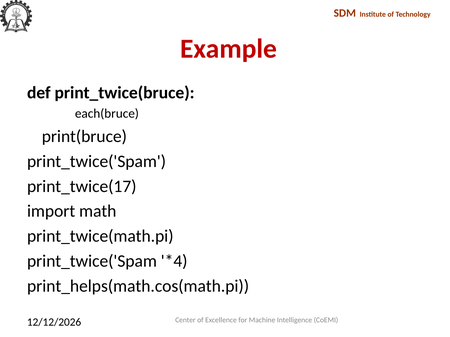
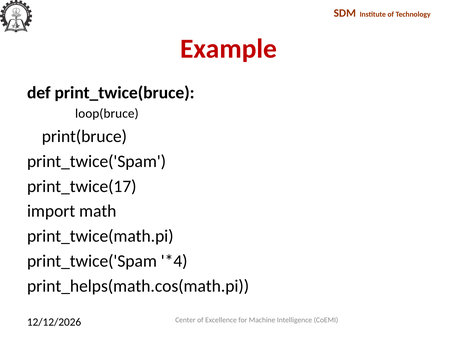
each(bruce: each(bruce -> loop(bruce (107, 114)
